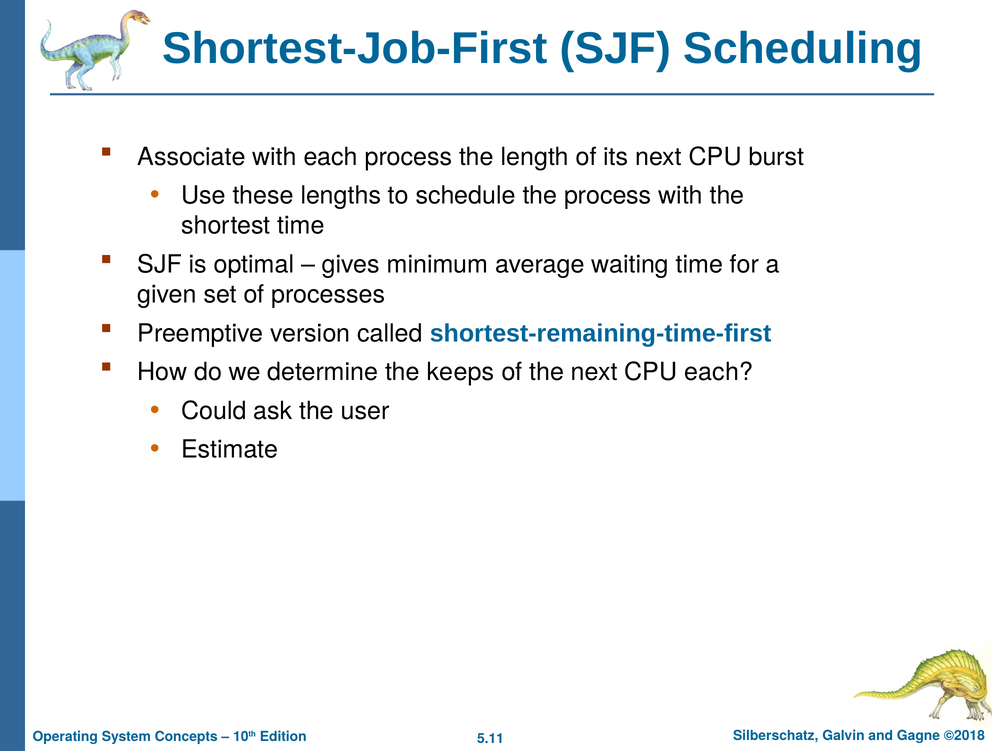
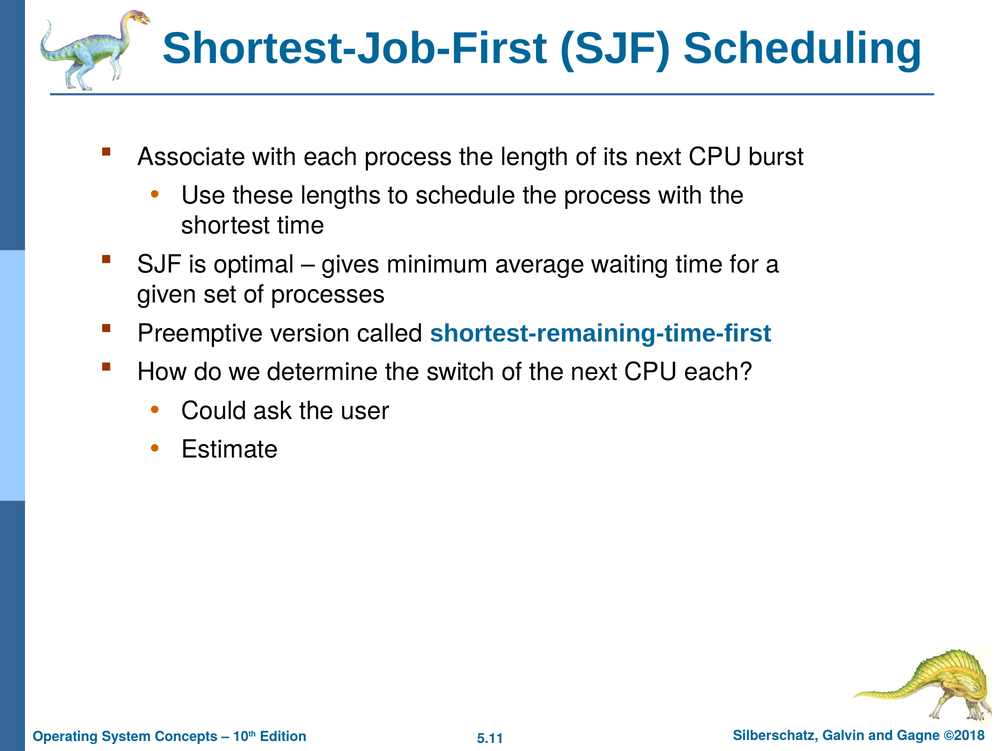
keeps: keeps -> switch (461, 372)
